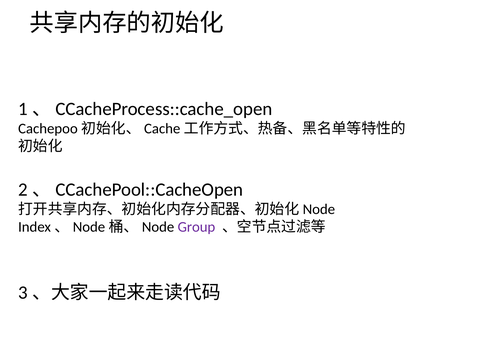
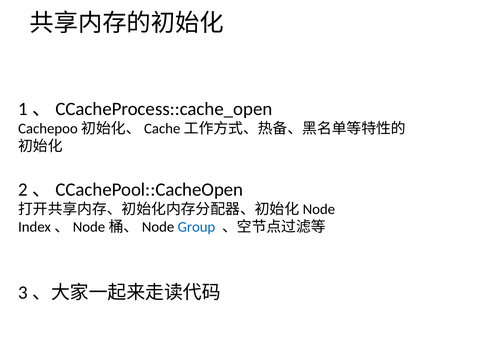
Group colour: purple -> blue (196, 228)
